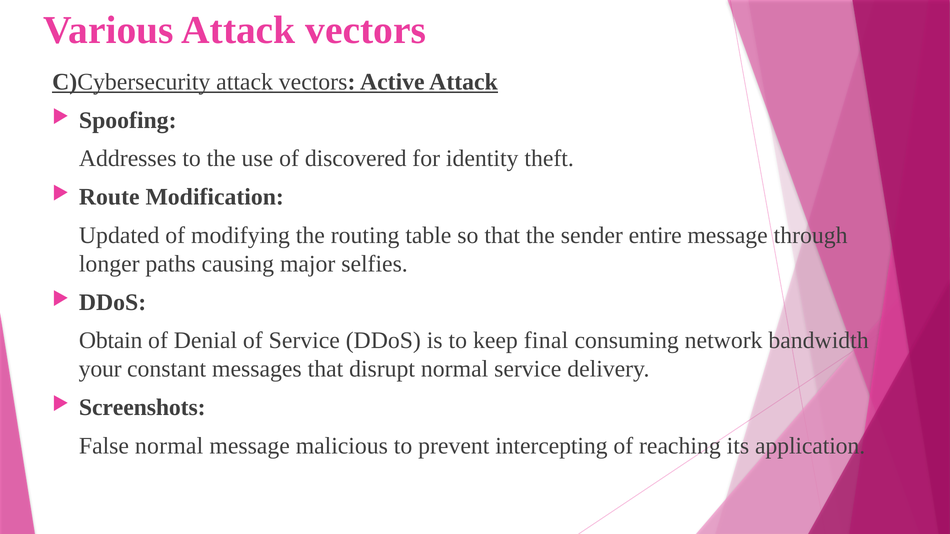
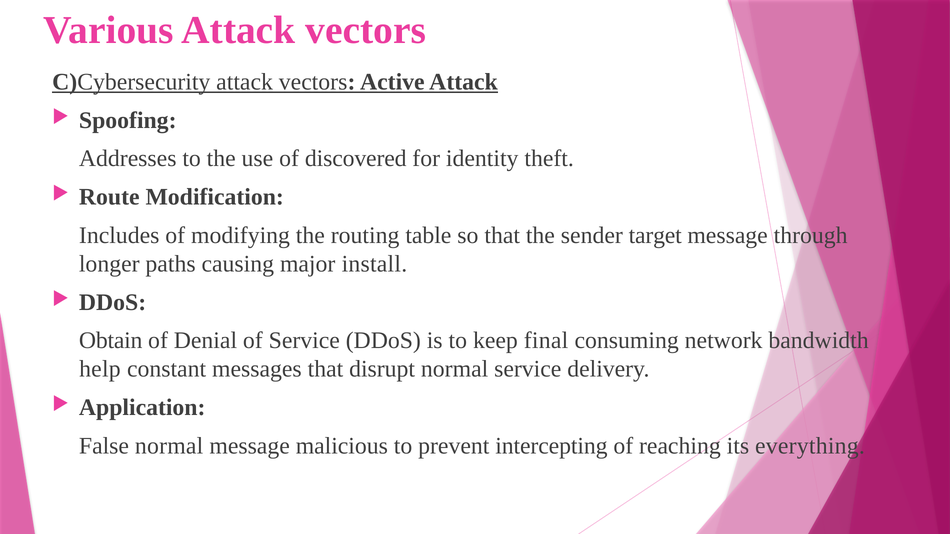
Updated: Updated -> Includes (119, 236)
entire: entire -> target (655, 236)
selfies: selfies -> install (374, 264)
your: your -> help (100, 369)
Screenshots: Screenshots -> Application (142, 408)
application: application -> everything (810, 446)
